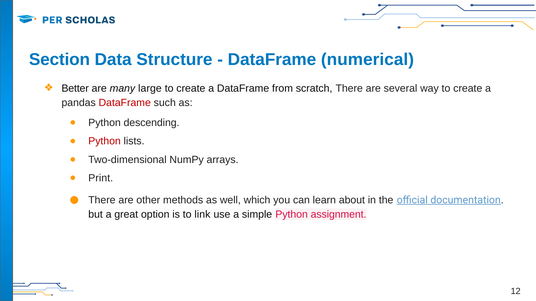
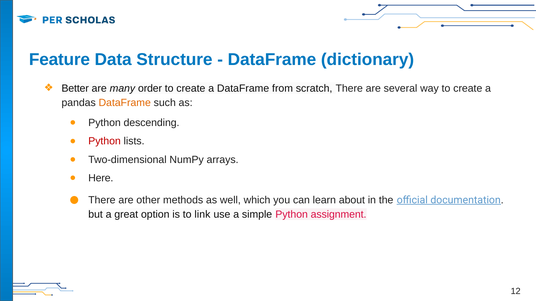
Section: Section -> Feature (59, 60)
numerical: numerical -> dictionary (368, 60)
large: large -> order (150, 89)
DataFrame colour: red -> orange (125, 103)
Print: Print -> Here (101, 178)
